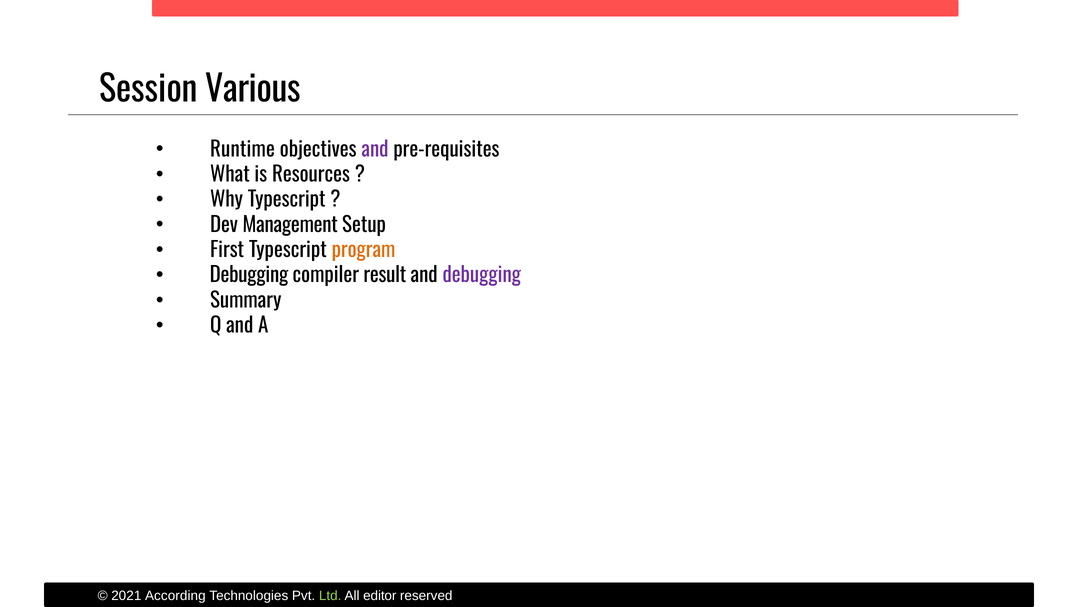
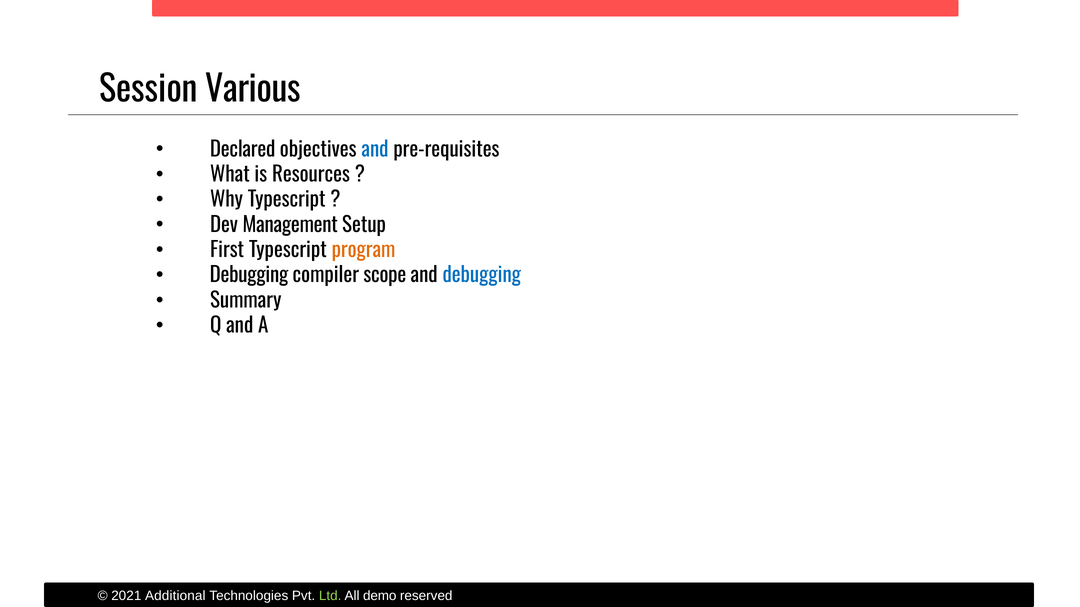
Runtime: Runtime -> Declared (243, 150)
and colour: purple -> blue (375, 150)
result: result -> scope (385, 276)
debugging colour: purple -> blue (482, 276)
According: According -> Additional (175, 597)
editor: editor -> demo (380, 597)
